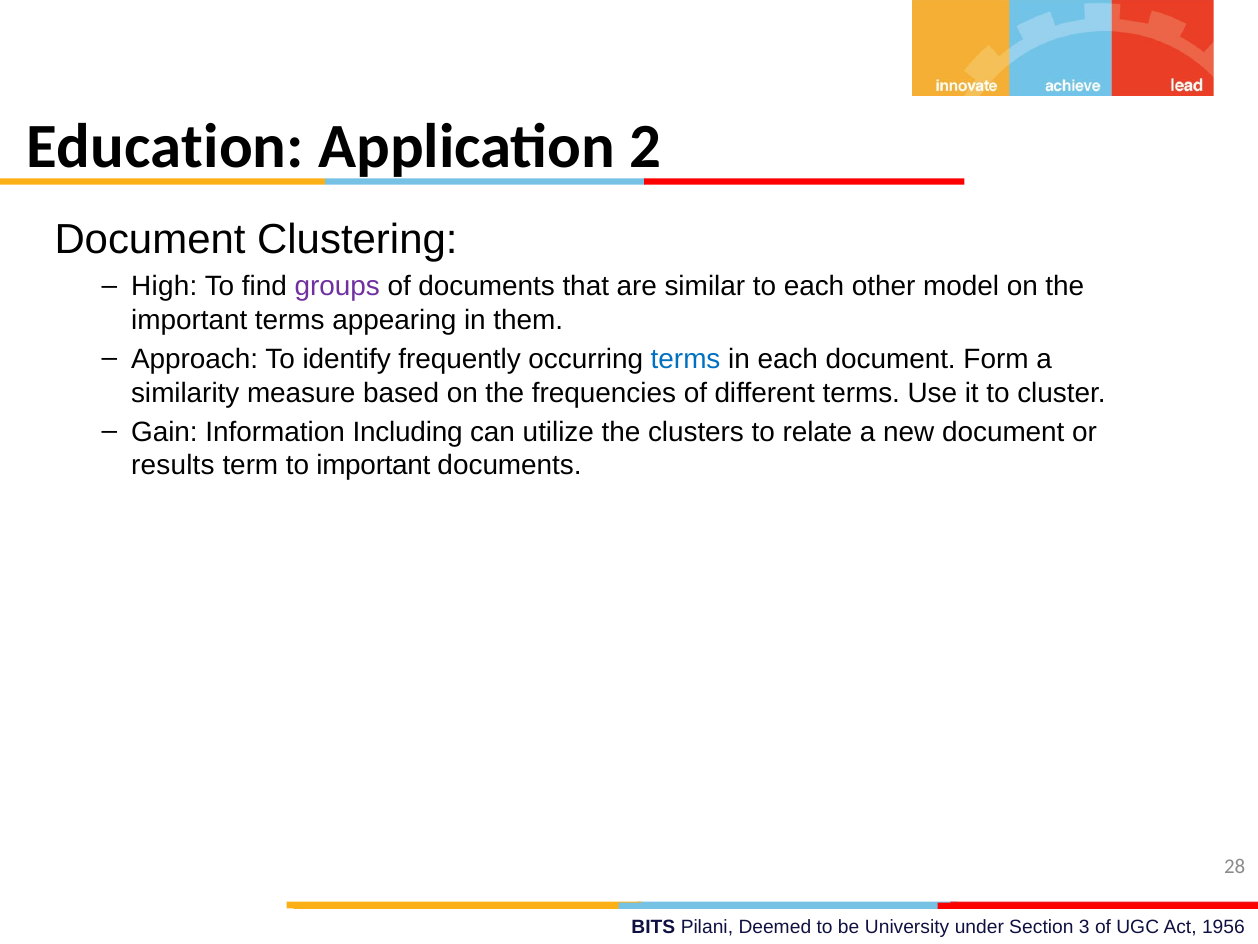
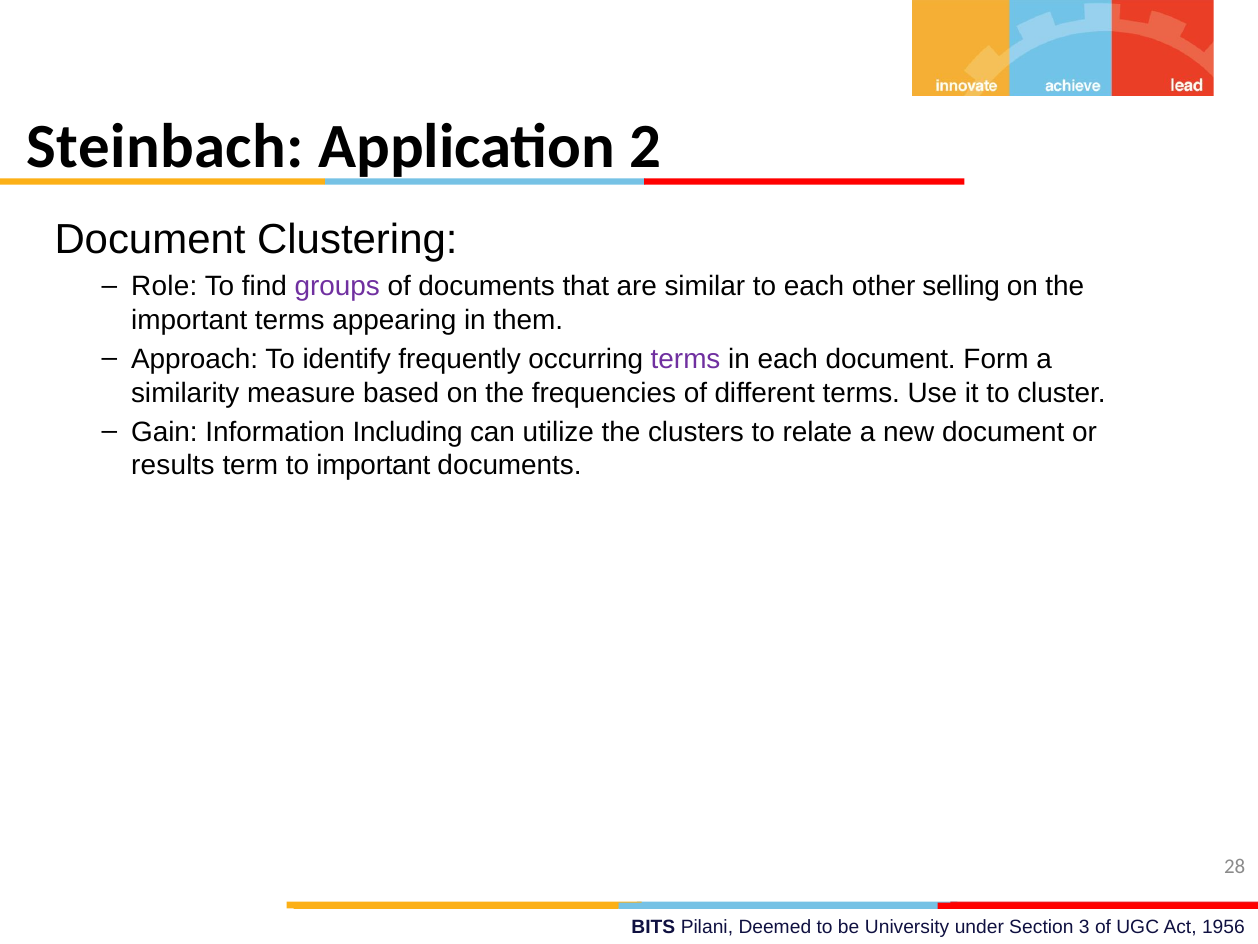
Education: Education -> Steinbach (165, 147)
High: High -> Role (164, 286)
model: model -> selling (961, 286)
terms colour: blue -> purple (686, 359)
